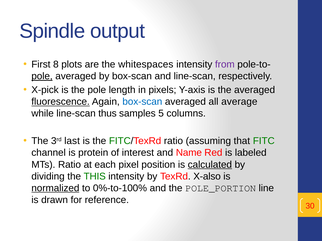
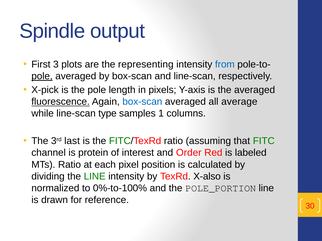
8: 8 -> 3 (56, 65)
whitespaces: whitespaces -> representing (146, 65)
from colour: purple -> blue (225, 65)
thus: thus -> type (107, 114)
5: 5 -> 1 (161, 114)
Name: Name -> Order (189, 153)
calculated underline: present -> none (210, 165)
the THIS: THIS -> LINE (95, 177)
normalized underline: present -> none (55, 188)
